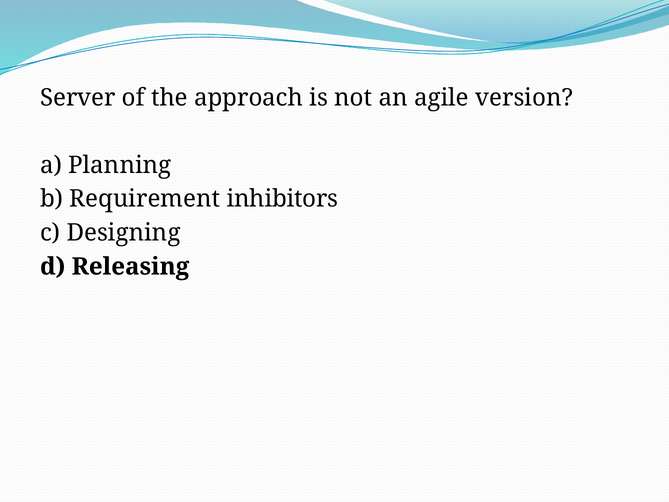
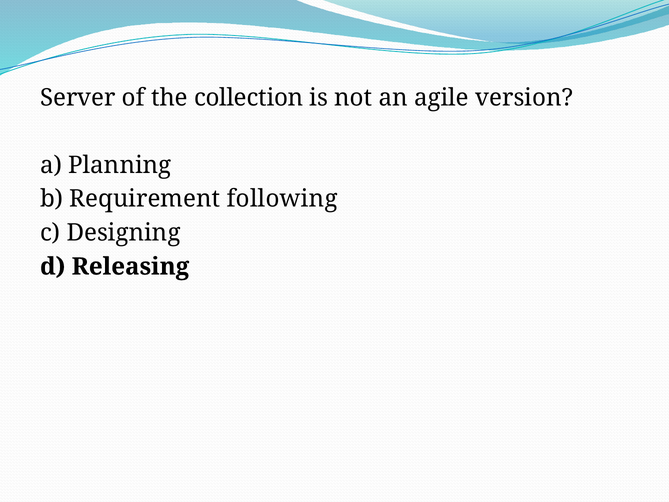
approach: approach -> collection (249, 98)
inhibitors: inhibitors -> following (282, 199)
